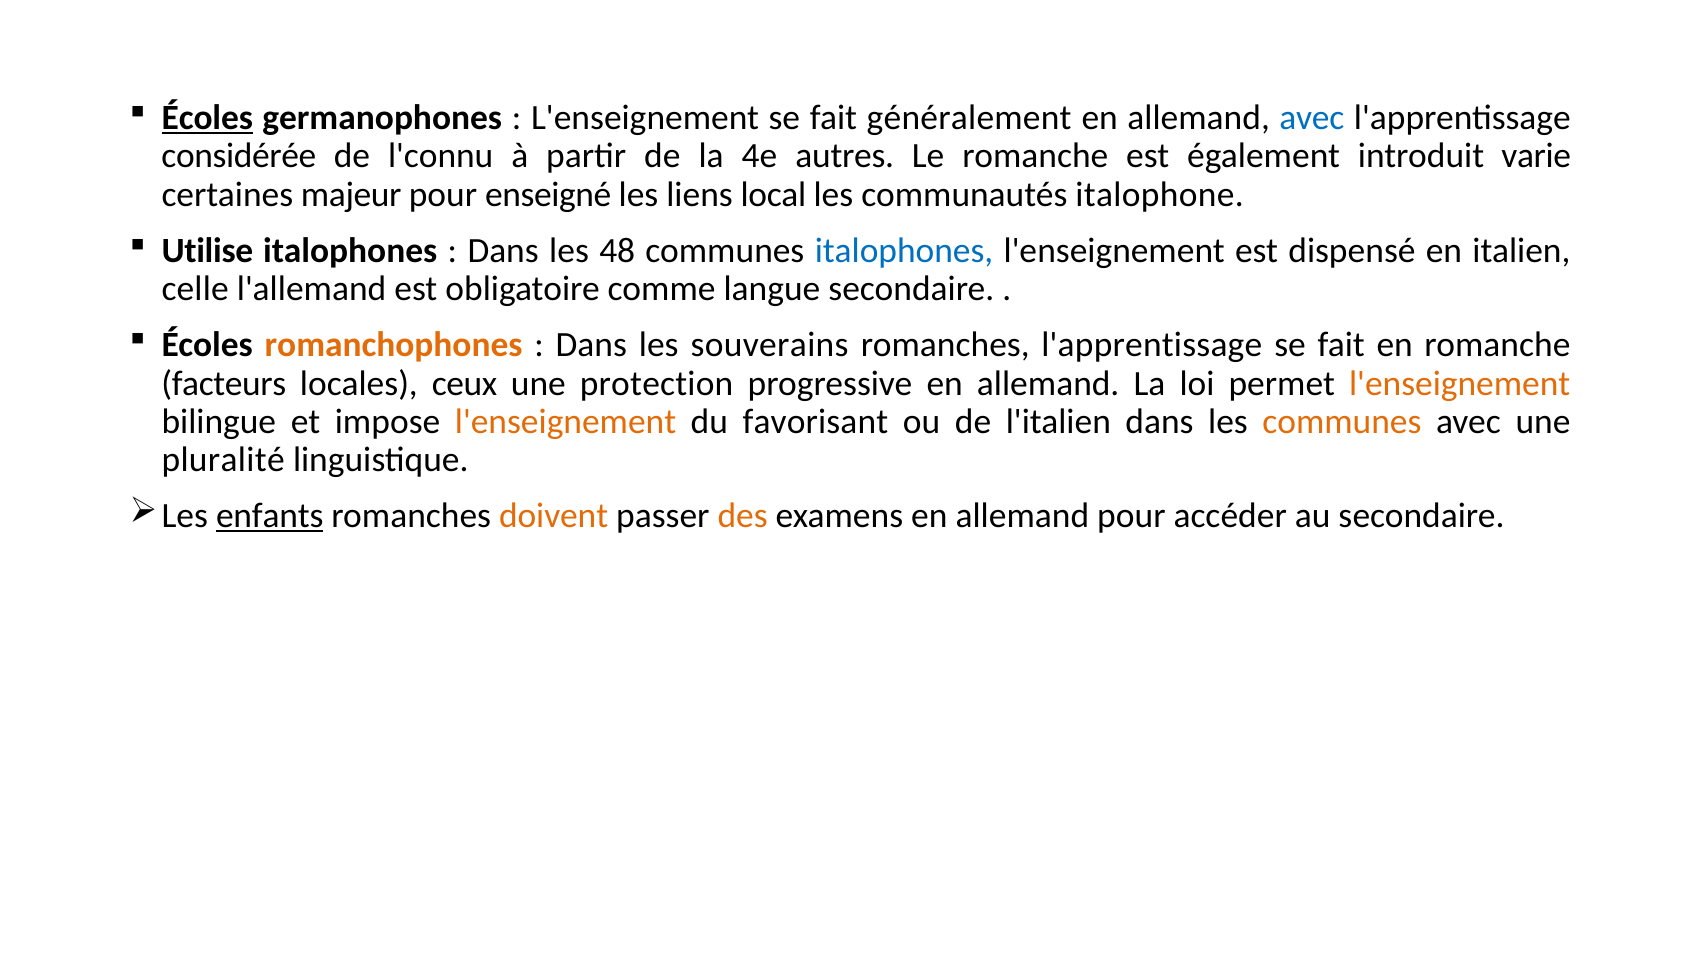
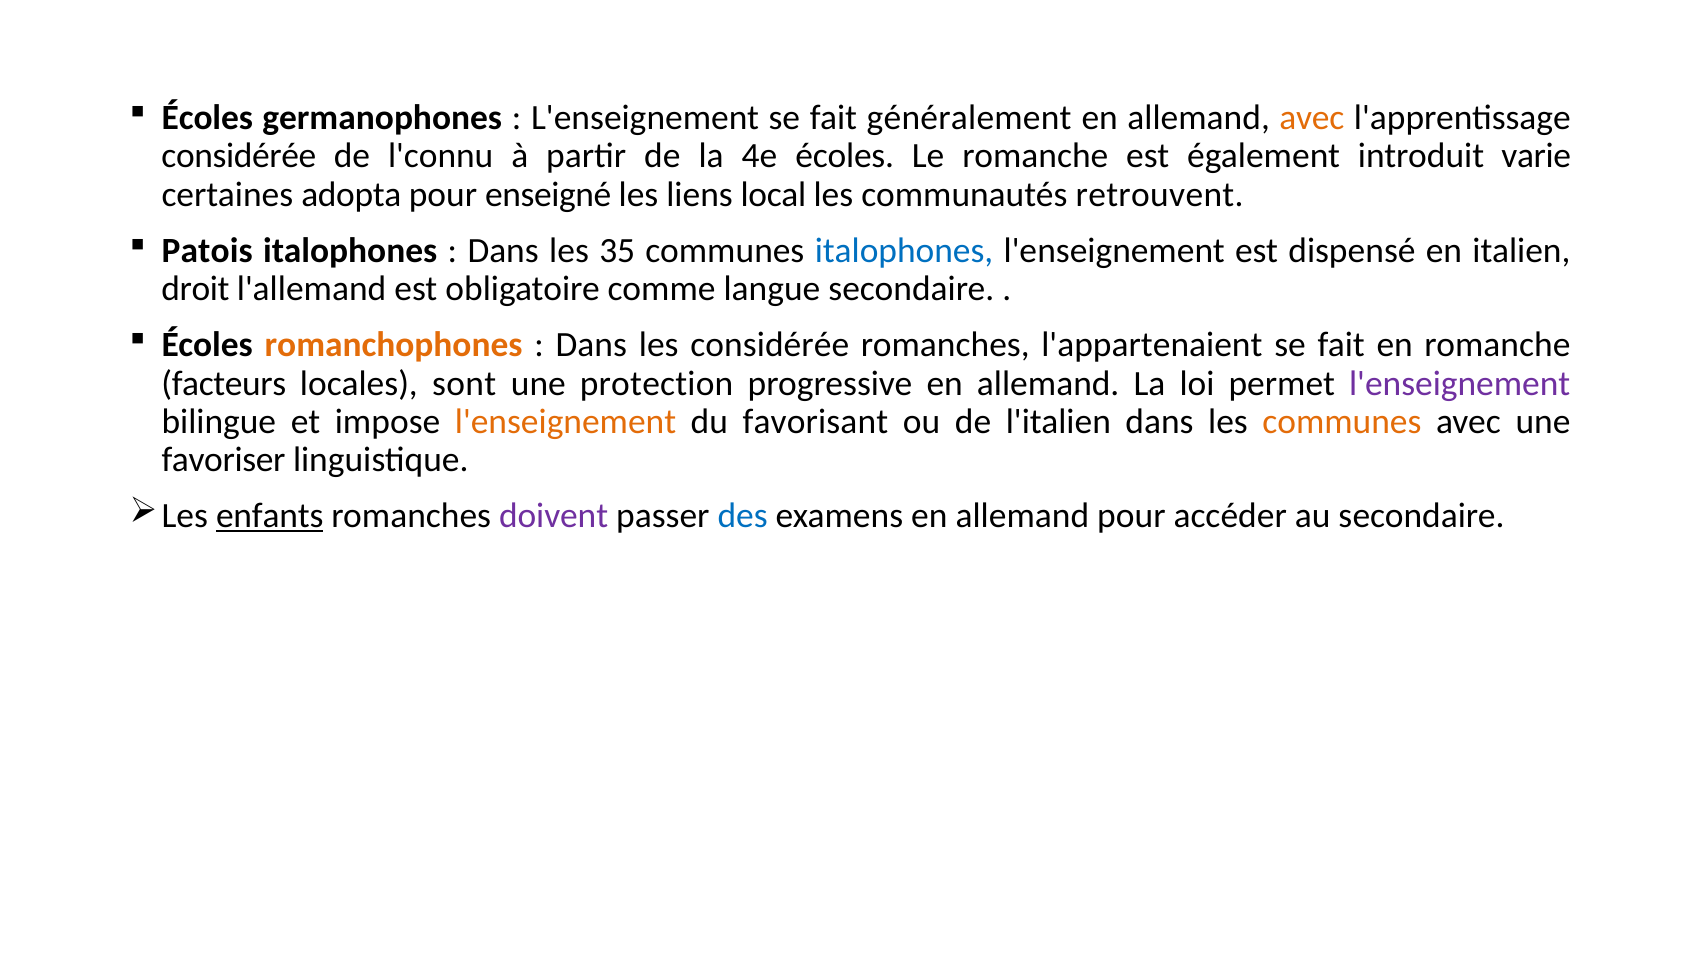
Écoles underline: present -> none (207, 118)
avec colour: blue -> orange (1312, 118)
4e autres: autres -> écoles (845, 156)
majeur: majeur -> adopta (351, 194)
italophone: italophone -> retrouvent (1160, 194)
Utilise: Utilise -> Patois (207, 251)
48: 48 -> 35 (617, 251)
celle: celle -> droit (195, 289)
les souverains: souverains -> considérée (770, 345)
romanches l'apprentissage: l'apprentissage -> l'appartenaient (1152, 345)
ceux: ceux -> sont (464, 383)
l'enseignement colour: orange -> purple (1460, 383)
pluralité: pluralité -> favoriser (223, 460)
doivent colour: orange -> purple (554, 516)
des colour: orange -> blue (743, 516)
